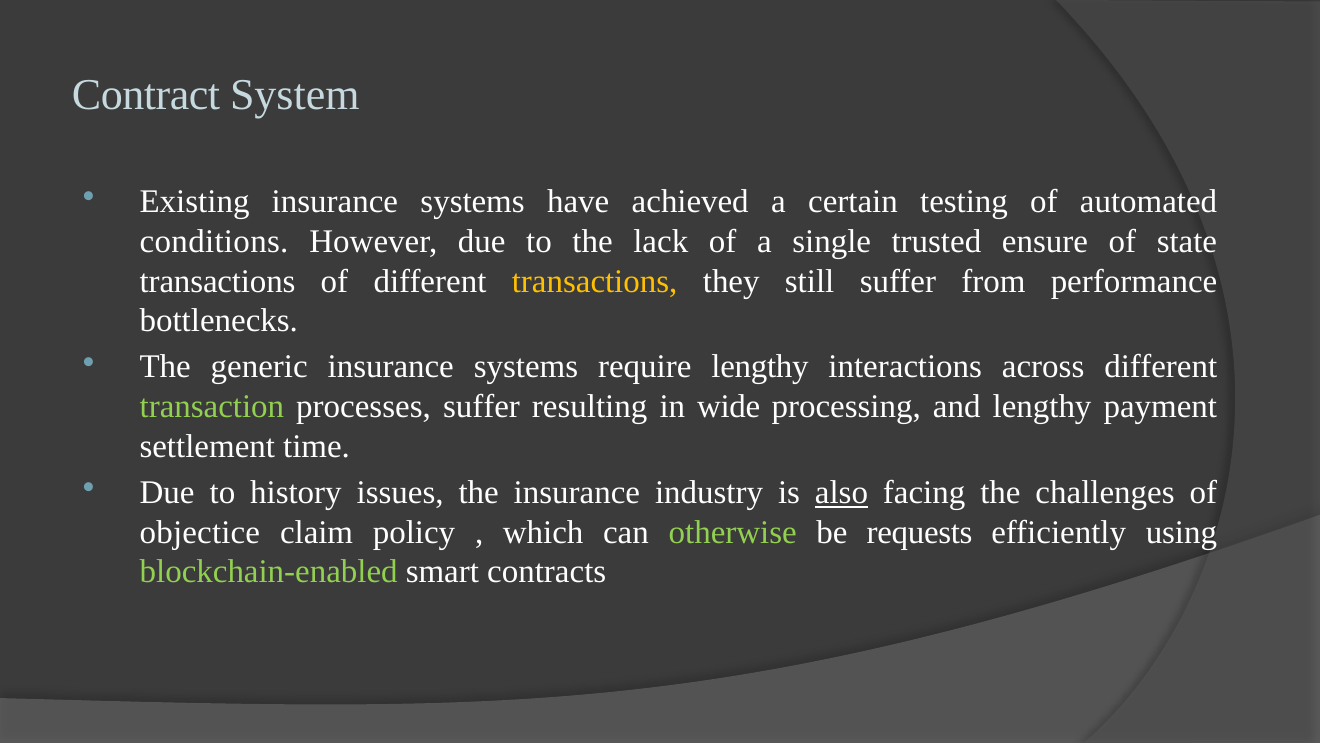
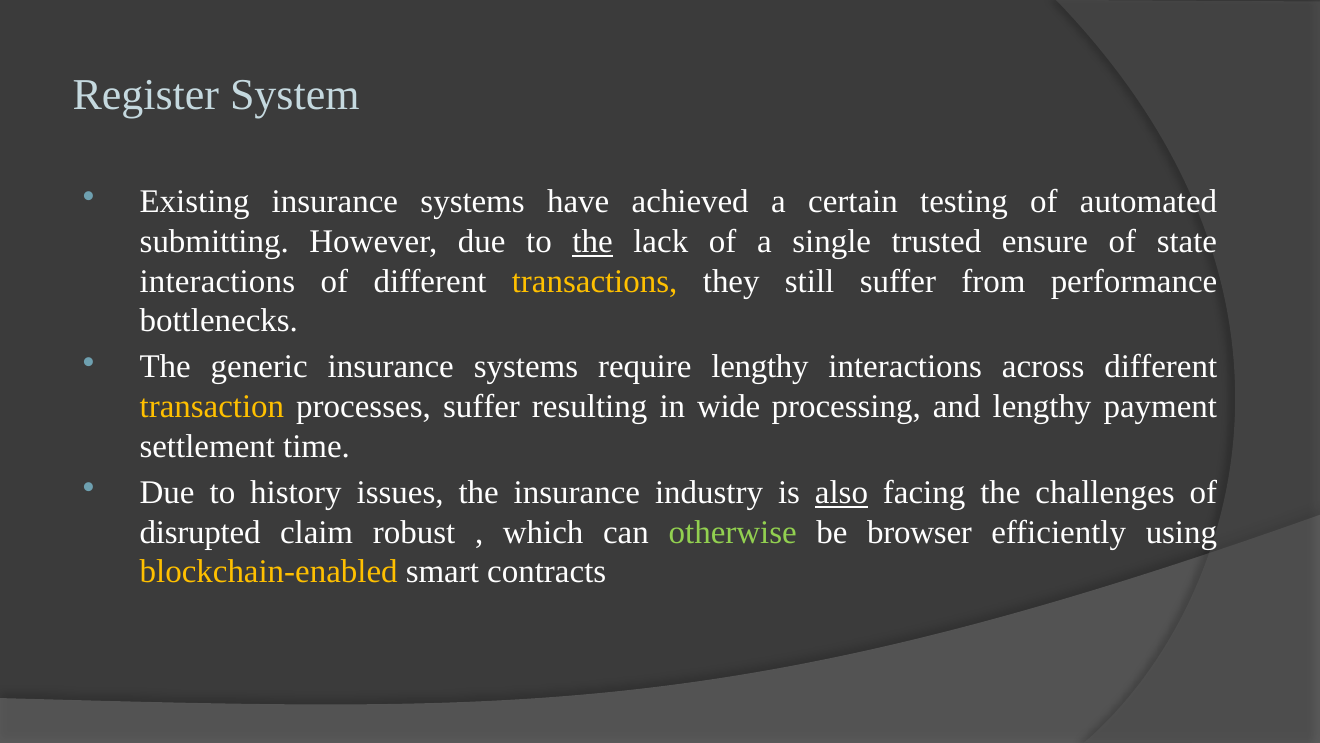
Contract: Contract -> Register (146, 95)
conditions: conditions -> submitting (214, 241)
the underline: none -> present (593, 241)
transactions: transactions -> interactions (217, 281)
transaction colour: light green -> yellow (212, 406)
objectice: objectice -> disrupted (200, 532)
policy: policy -> robust (414, 532)
requests: requests -> browser (920, 532)
blockchain-enabled colour: light green -> yellow (269, 571)
